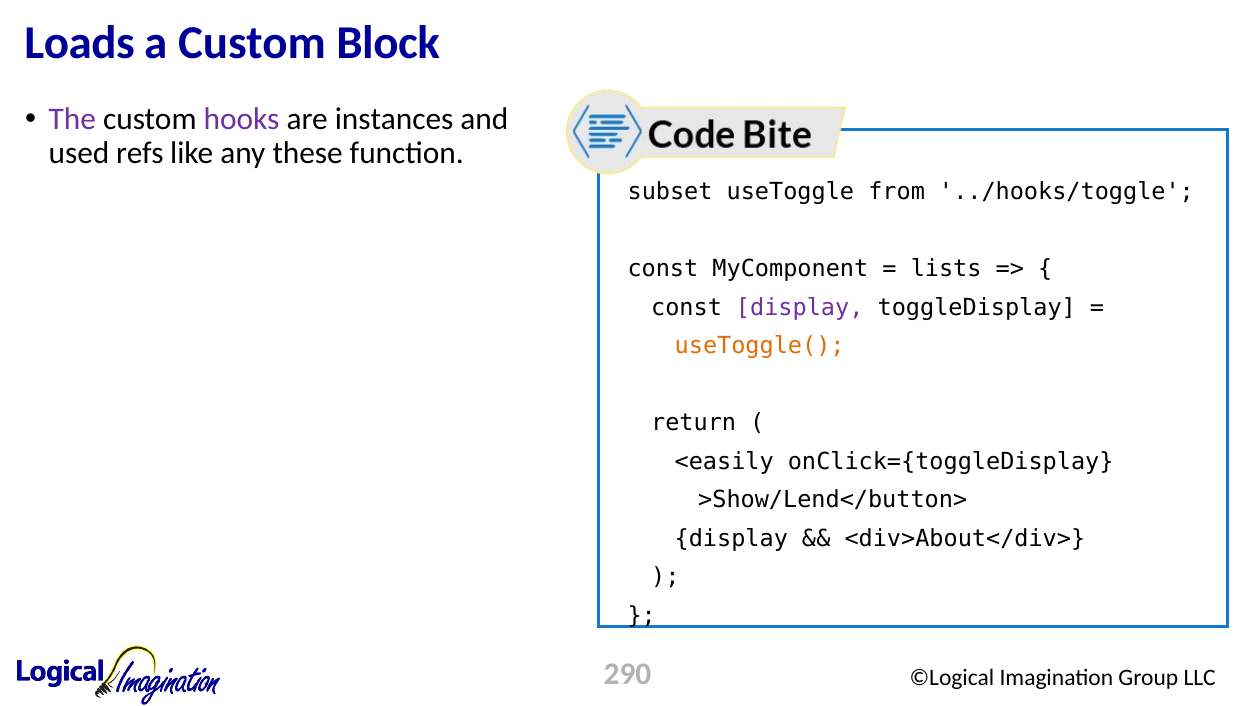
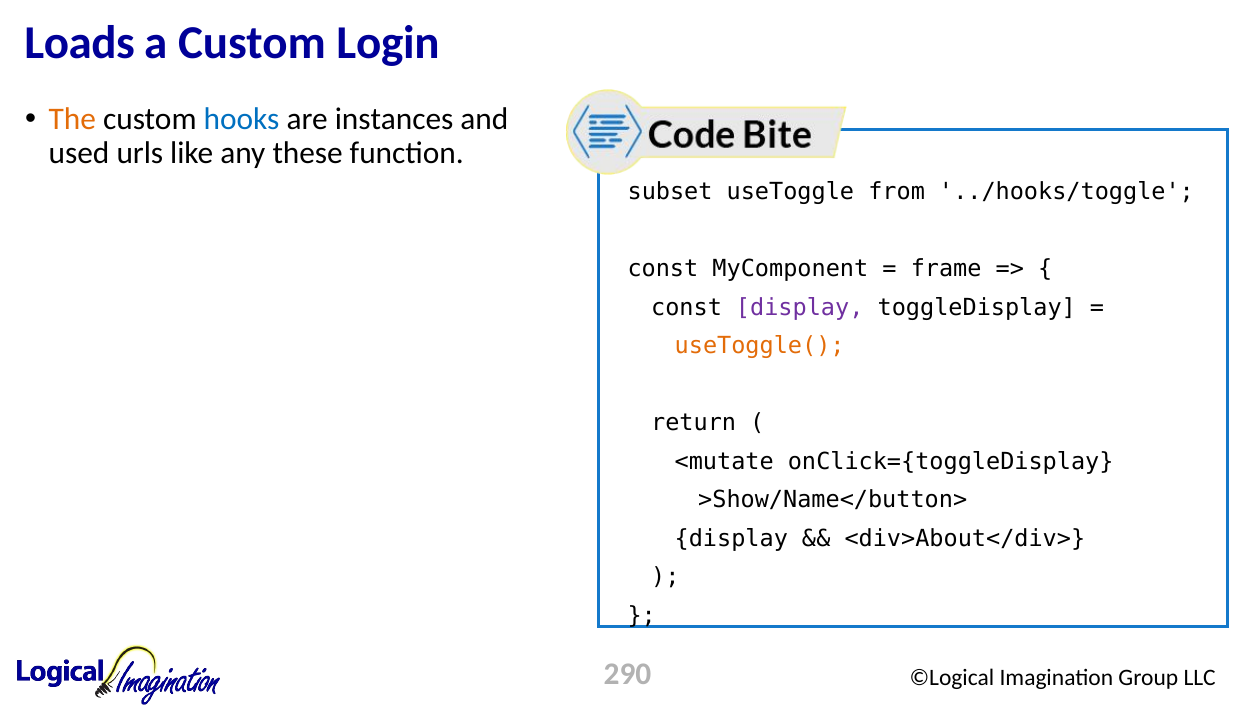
Block: Block -> Login (388, 43)
The colour: purple -> orange (72, 119)
hooks colour: purple -> blue (242, 119)
refs: refs -> urls (140, 153)
lists: lists -> frame (946, 269)
<easily: <easily -> <mutate (724, 461)
>Show/Lend</button>: >Show/Lend</button> -> >Show/Name</button> (833, 500)
